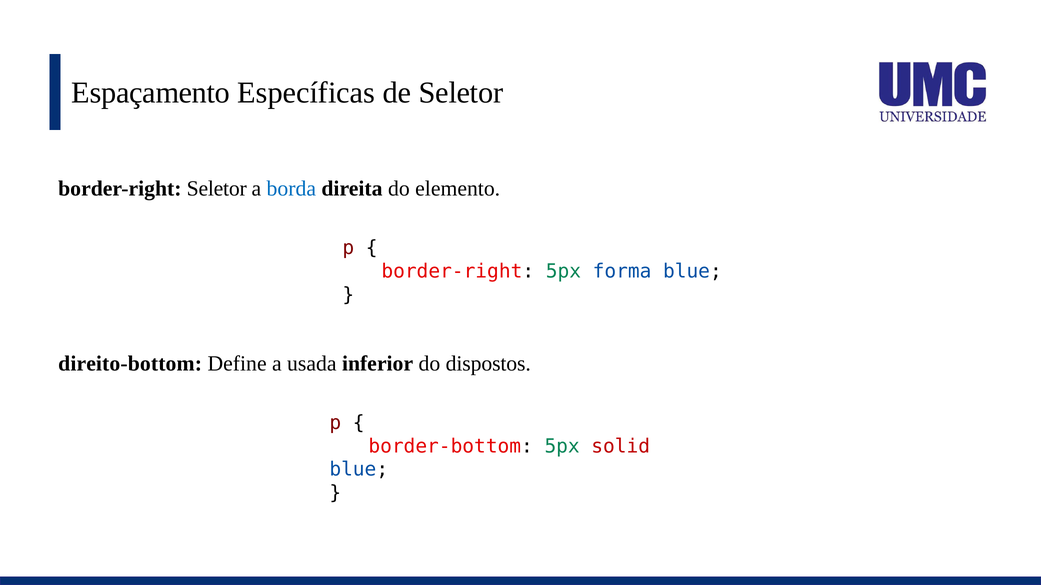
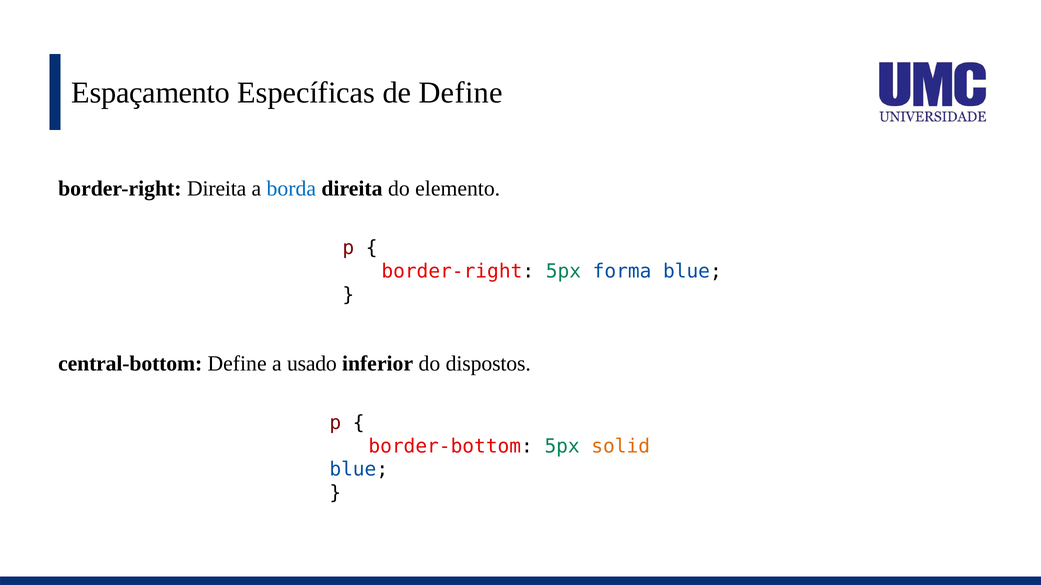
de Seletor: Seletor -> Define (461, 93)
border-right Seletor: Seletor -> Direita (217, 189)
direito-bottom: direito-bottom -> central-bottom (130, 364)
usada: usada -> usado (312, 364)
solid colour: red -> orange (621, 447)
